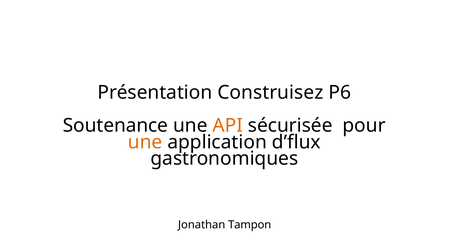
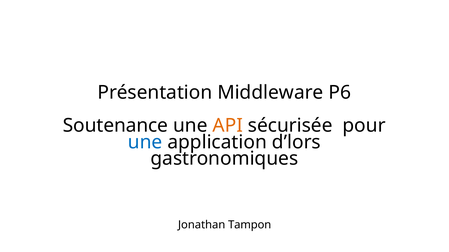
Construisez: Construisez -> Middleware (270, 93)
une colour: orange -> blue (145, 142)
d’flux: d’flux -> d’lors (296, 142)
